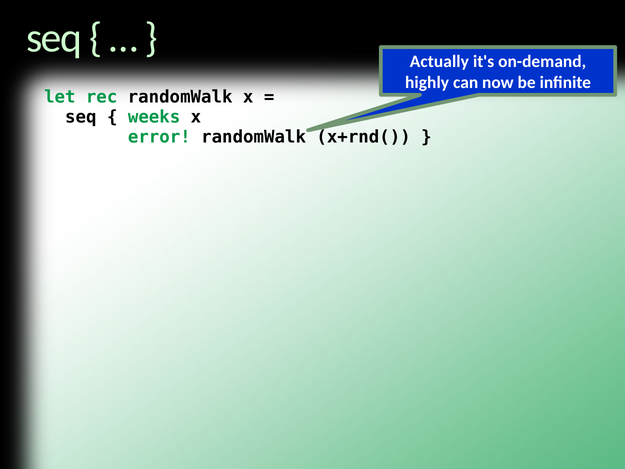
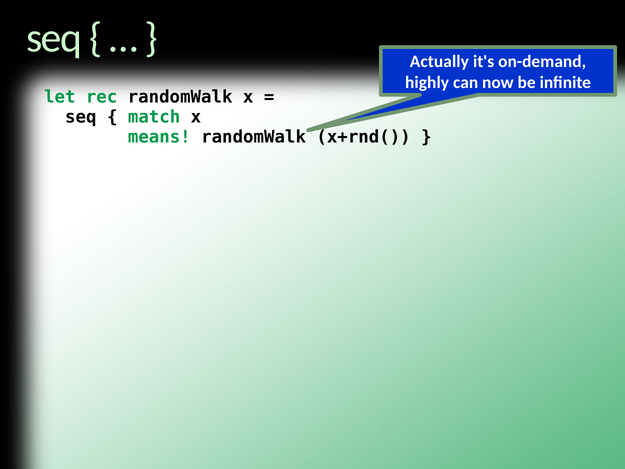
weeks: weeks -> match (154, 117)
error: error -> means (159, 137)
